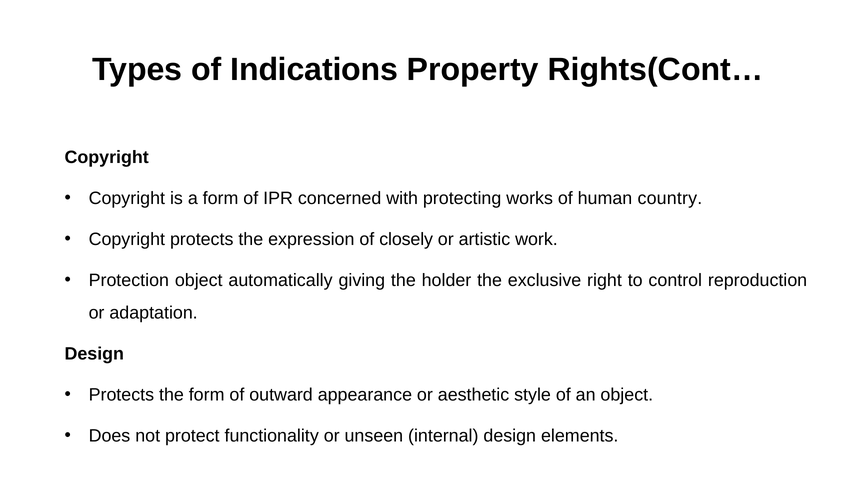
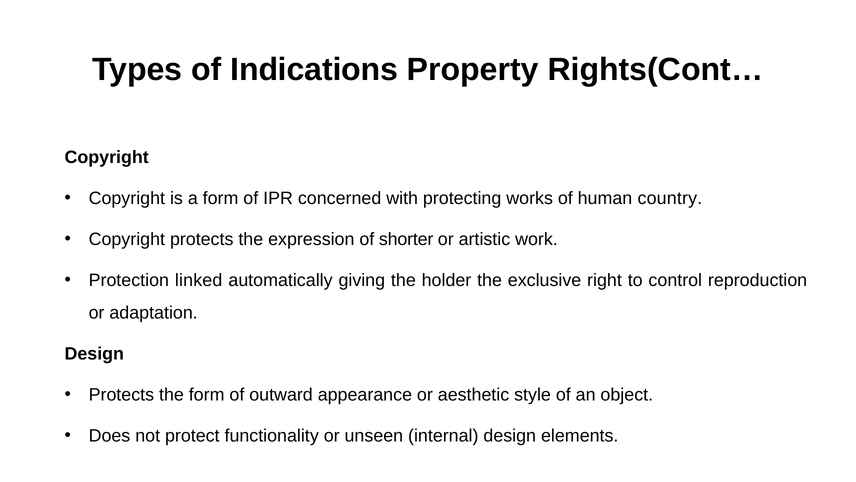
closely: closely -> shorter (406, 239)
Protection object: object -> linked (199, 280)
